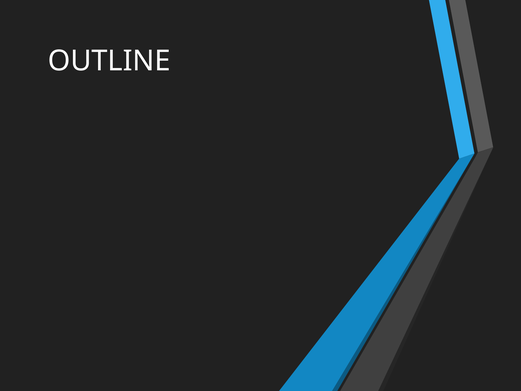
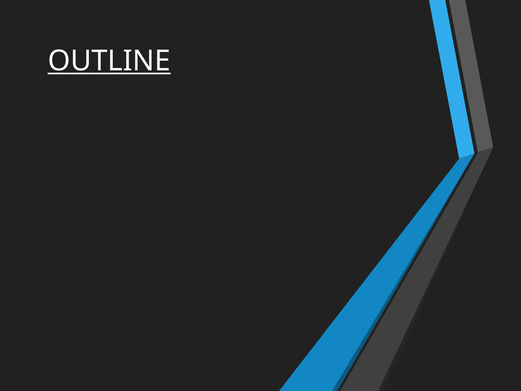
OUTLINE underline: none -> present (109, 61)
